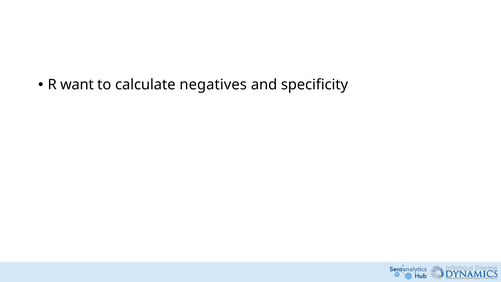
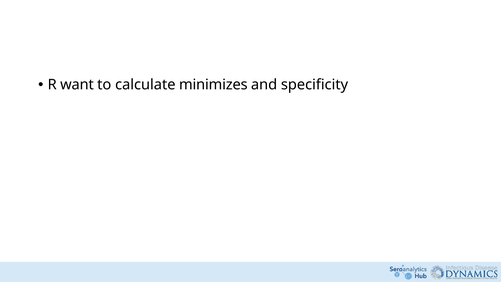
negatives: negatives -> minimizes (213, 85)
